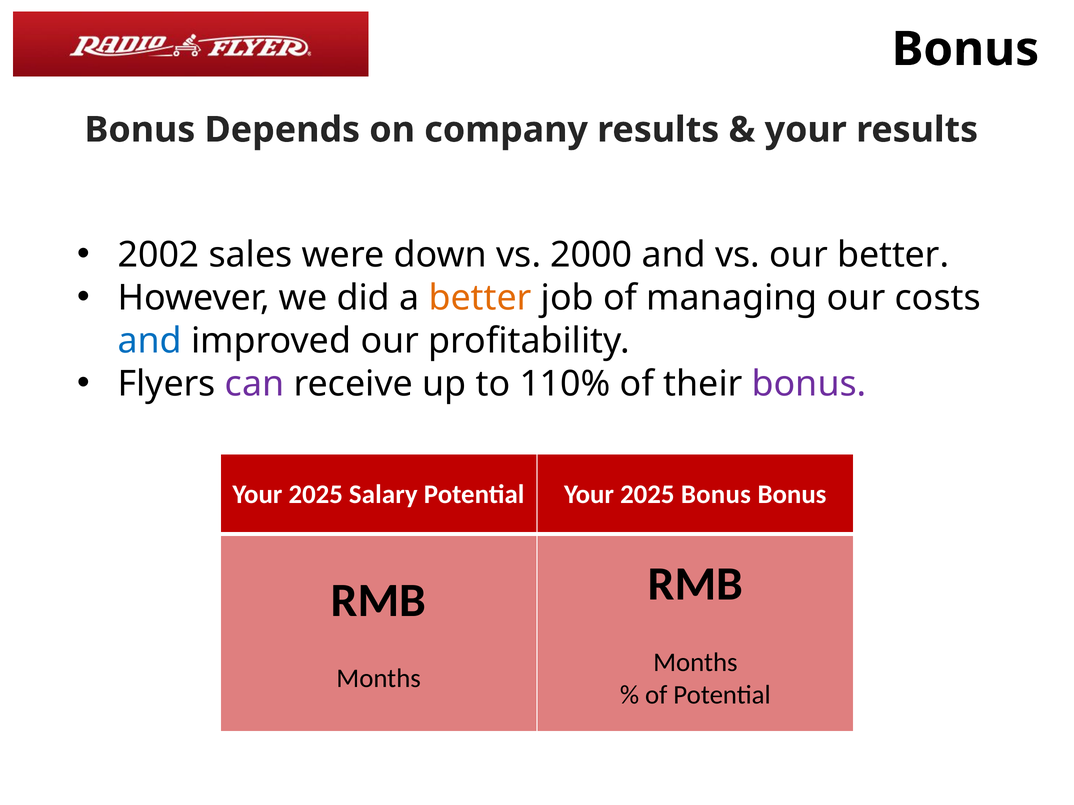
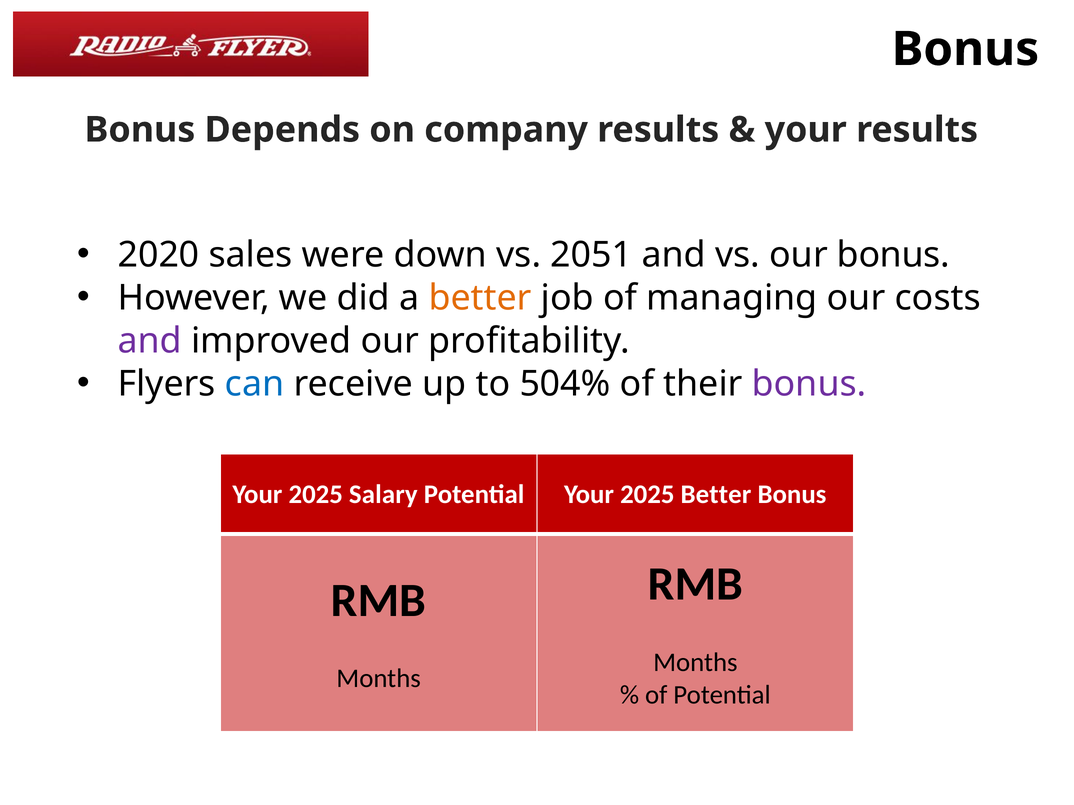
2002: 2002 -> 2020 (159, 255)
2000: 2000 -> 2051 (591, 255)
our better: better -> bonus (893, 255)
and colour: blue -> purple (150, 341)
can colour: purple -> blue (255, 384)
110%: 110% -> 504% (565, 384)
2025 Bonus: Bonus -> Better (716, 494)
